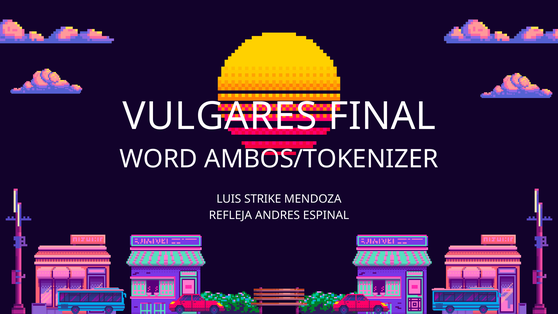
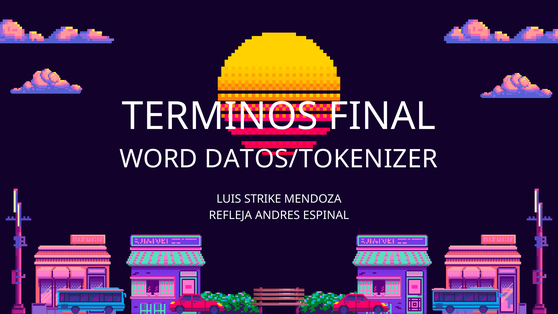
VULGARES: VULGARES -> TERMINOS (220, 116)
AMBOS/TOKENIZER: AMBOS/TOKENIZER -> DATOS/TOKENIZER (321, 159)
